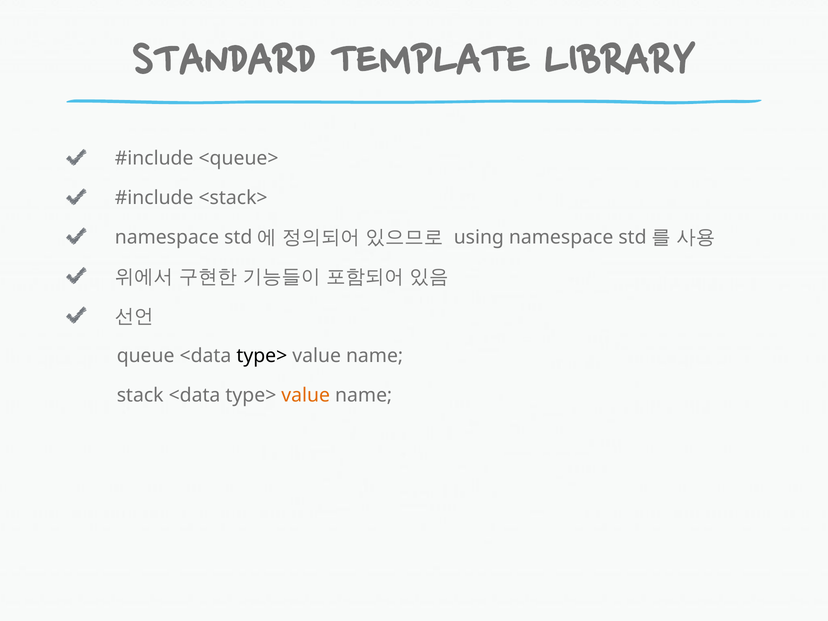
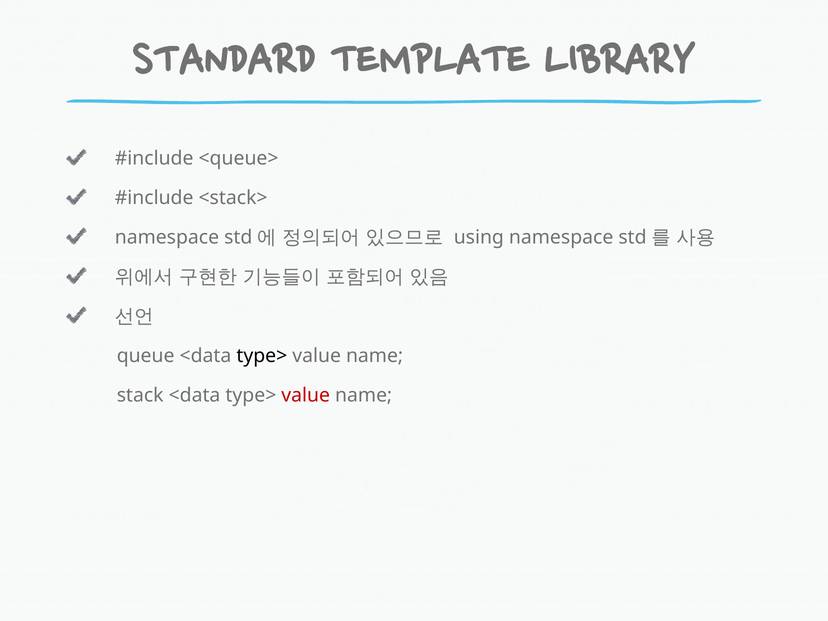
value colour: orange -> red (306, 395)
